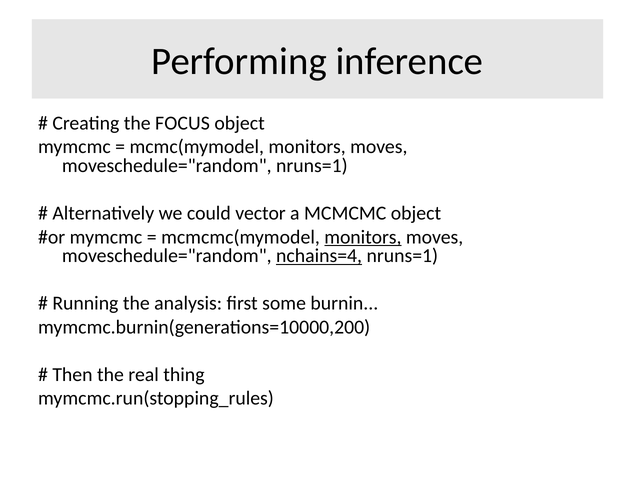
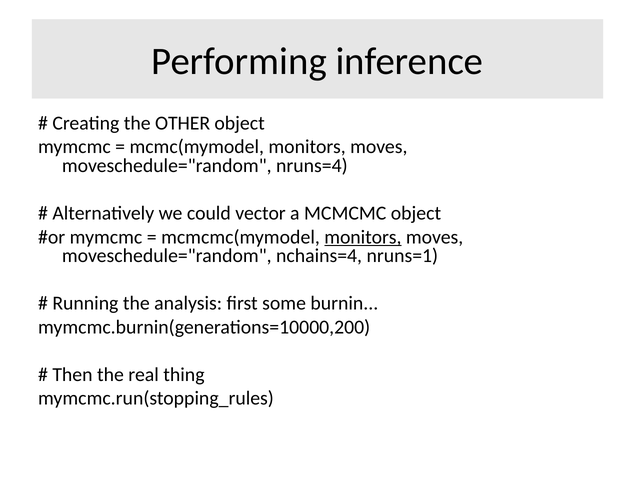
FOCUS: FOCUS -> OTHER (183, 123)
moveschedule="random nruns=1: nruns=1 -> nruns=4 (312, 166)
nchains=4 underline: present -> none (319, 256)
